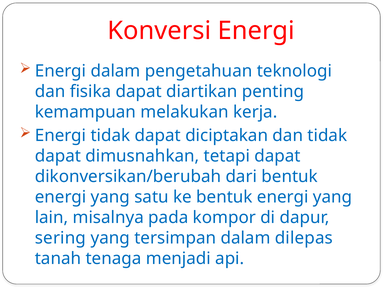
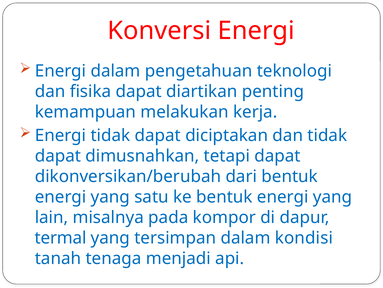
sering: sering -> termal (61, 237)
dilepas: dilepas -> kondisi (304, 237)
